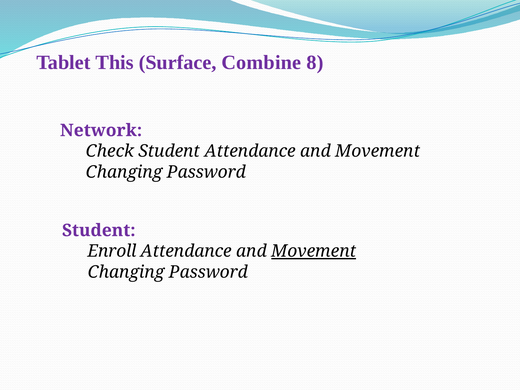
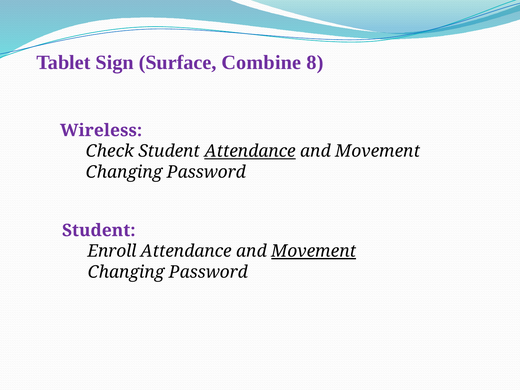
This: This -> Sign (115, 63)
Network: Network -> Wireless (101, 130)
Attendance underline: none -> present (250, 151)
